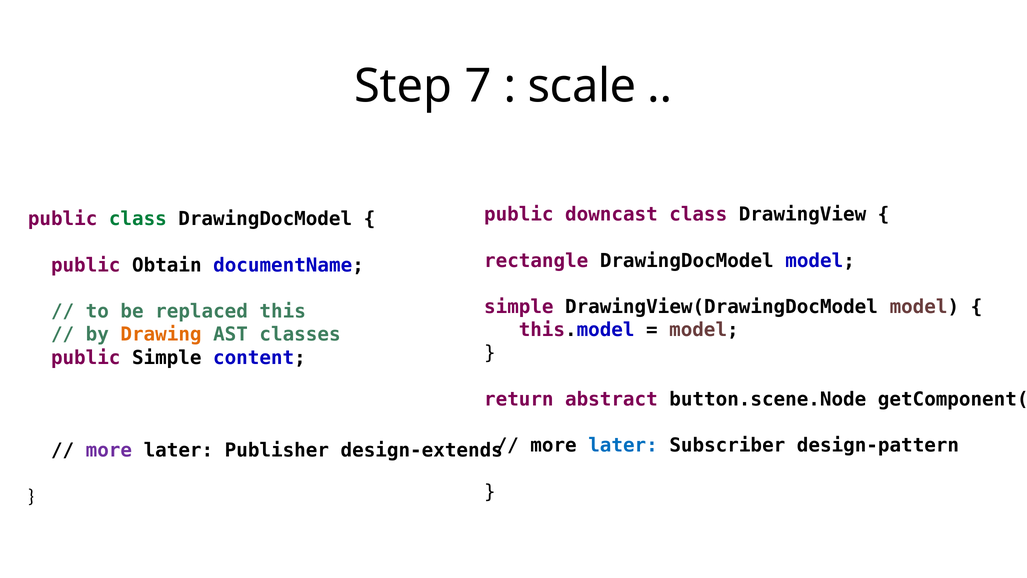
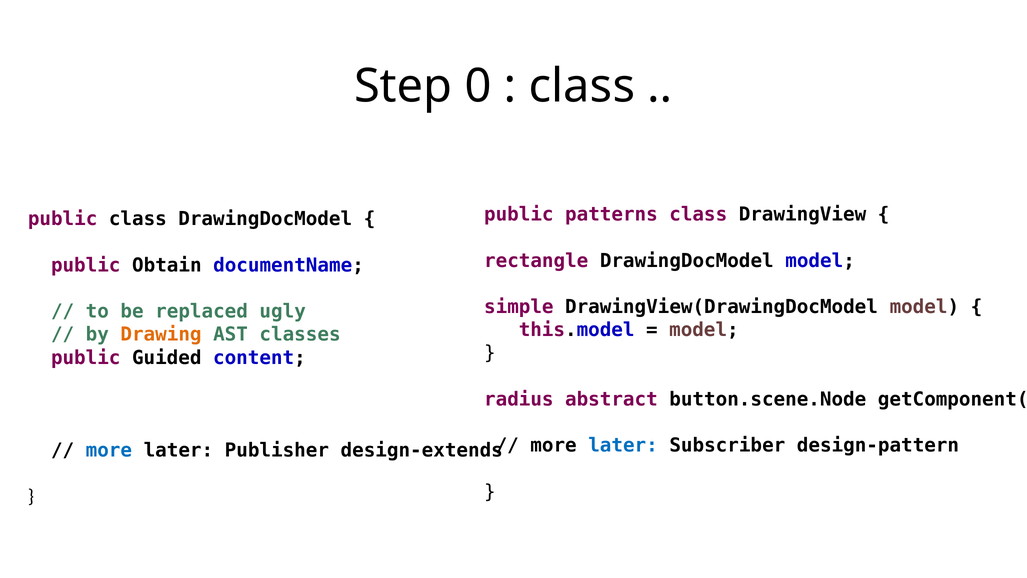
7: 7 -> 0 (478, 86)
scale: scale -> class (582, 86)
downcast: downcast -> patterns (611, 214)
class colour: green -> black (138, 219)
this: this -> ugly (283, 311)
public Simple: Simple -> Guided (167, 358)
return: return -> radius (519, 399)
more colour: purple -> blue (109, 450)
